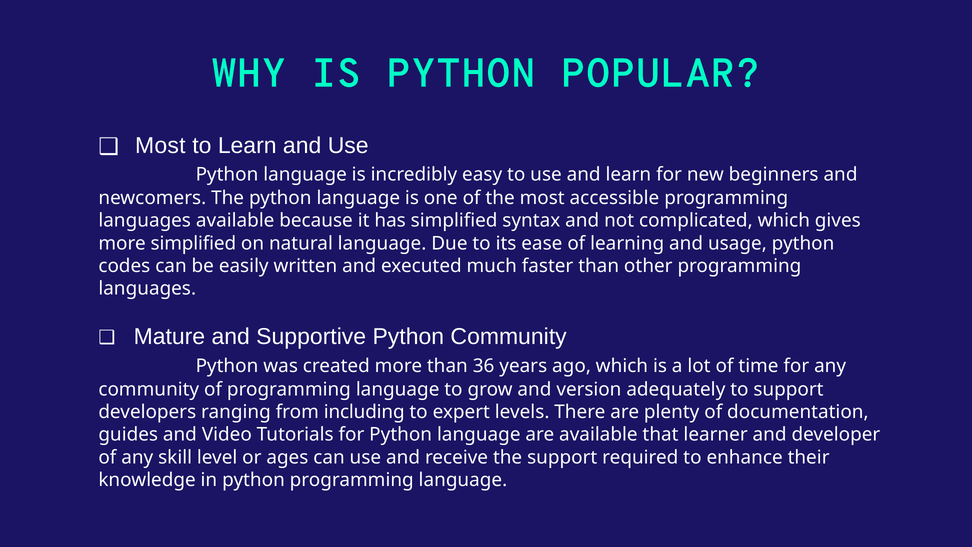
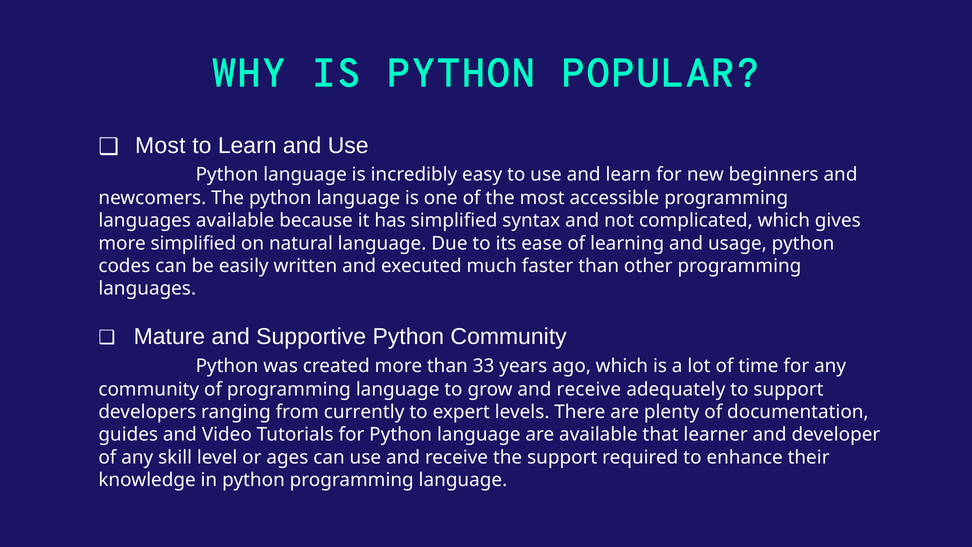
36: 36 -> 33 (484, 366)
grow and version: version -> receive (589, 389)
including: including -> currently (364, 412)
